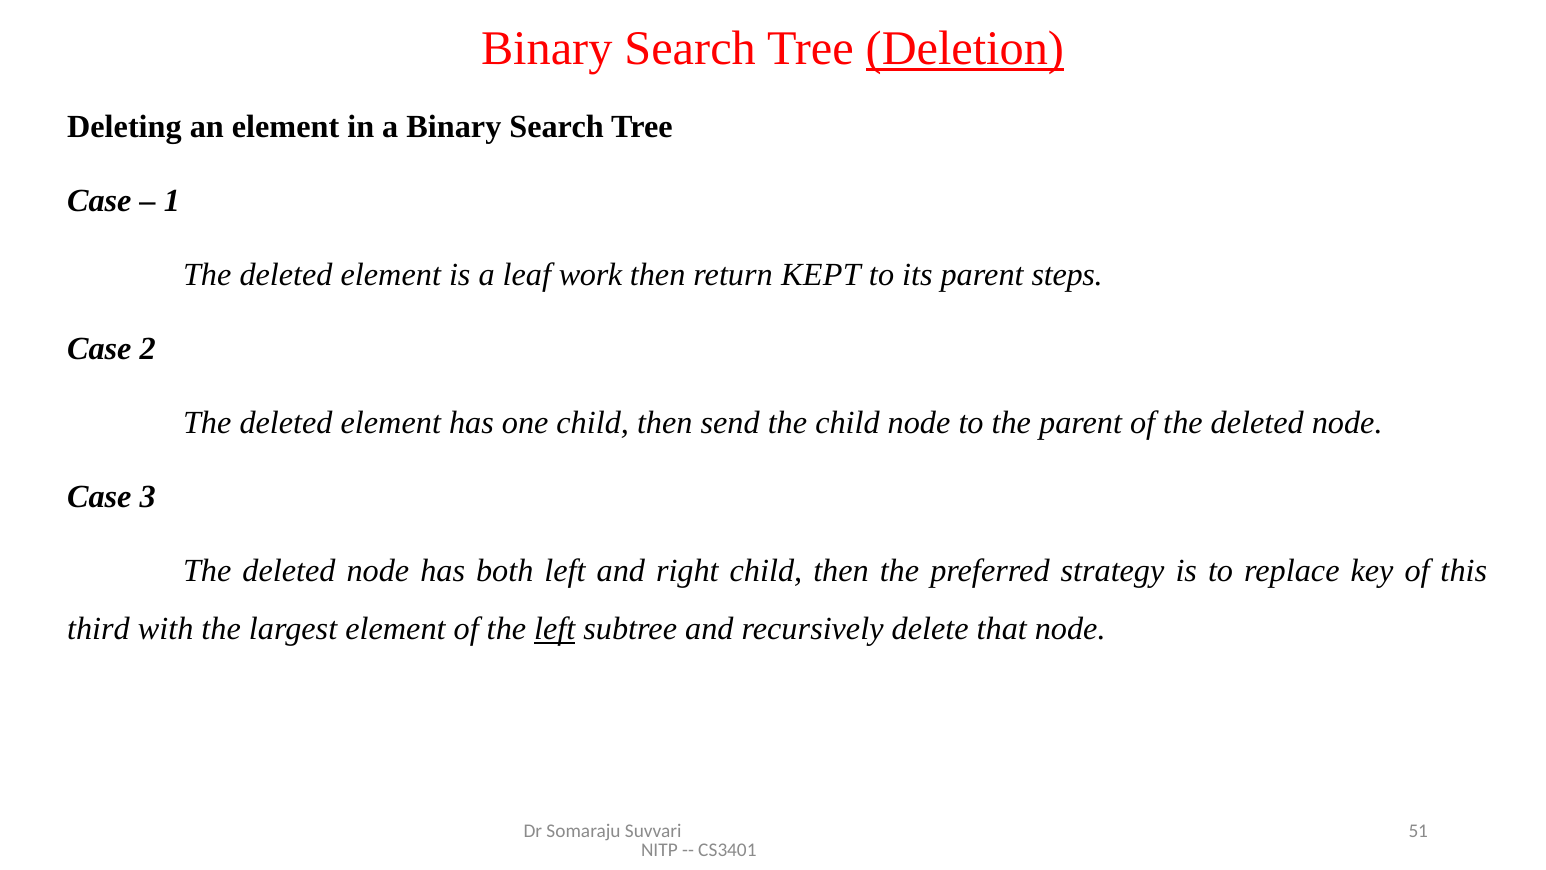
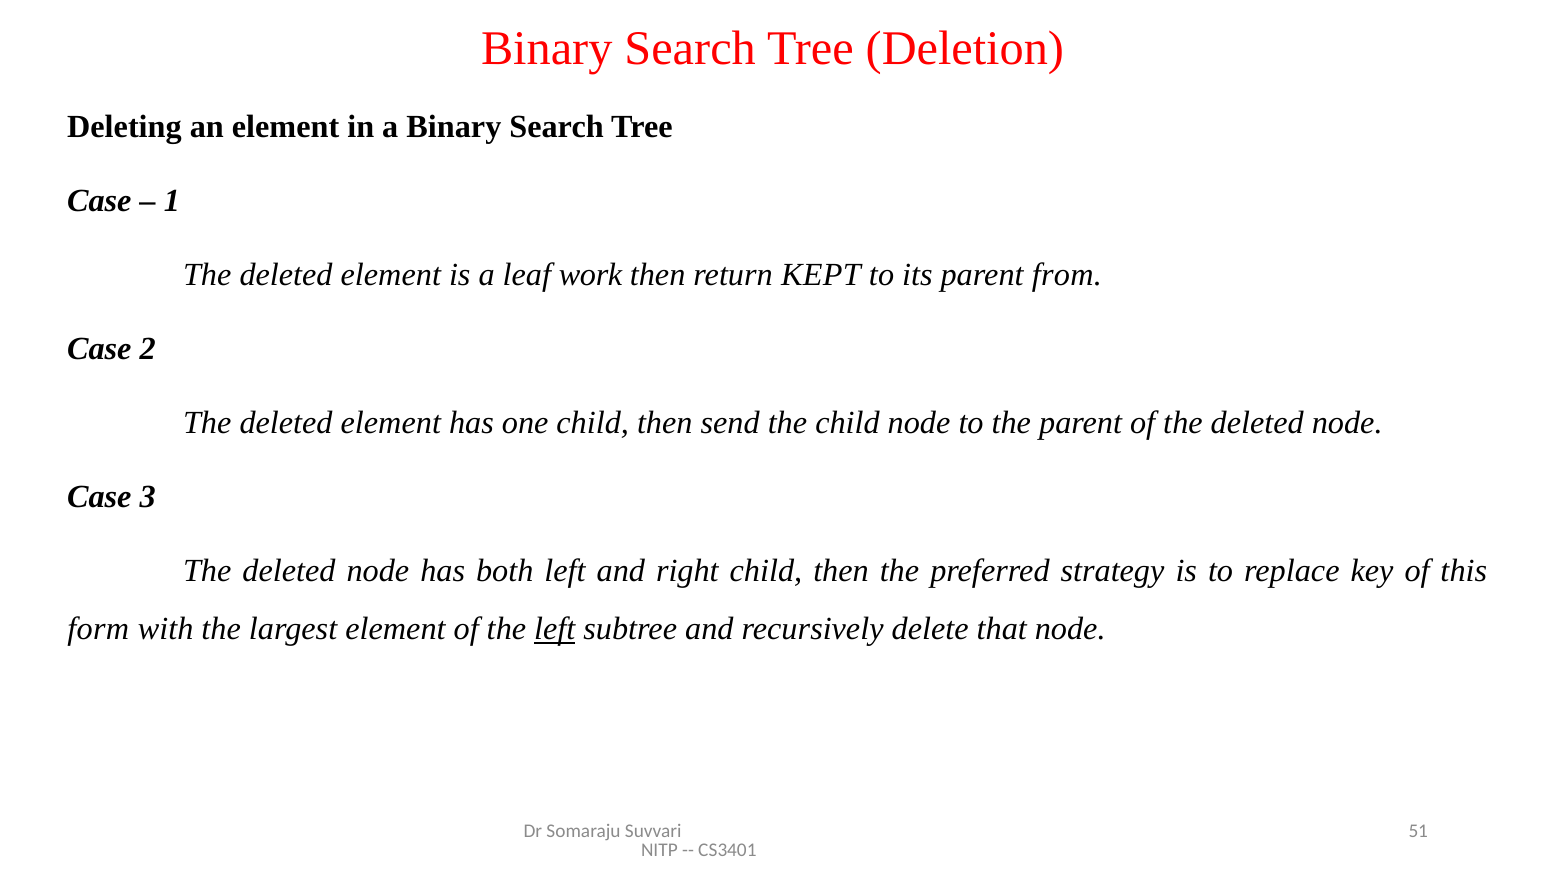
Deletion underline: present -> none (965, 49)
steps: steps -> from (1067, 275)
third: third -> form (98, 629)
